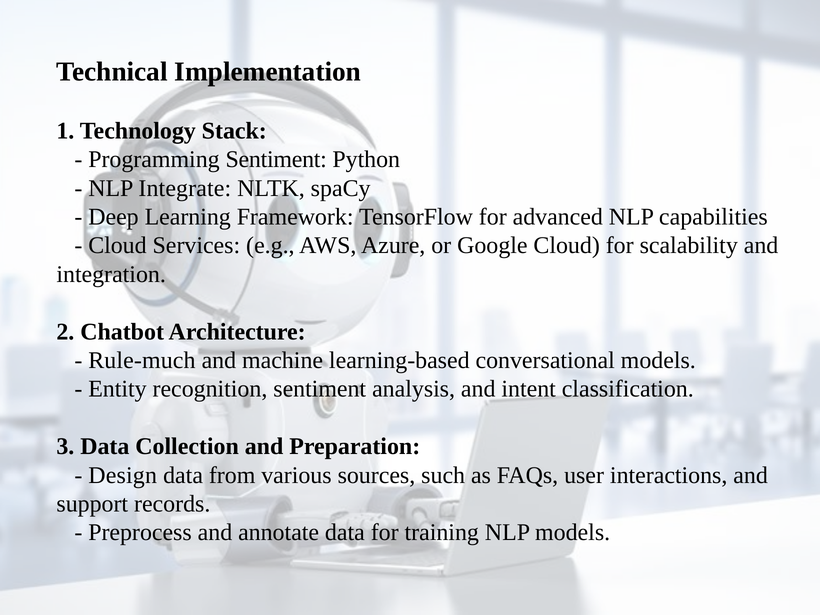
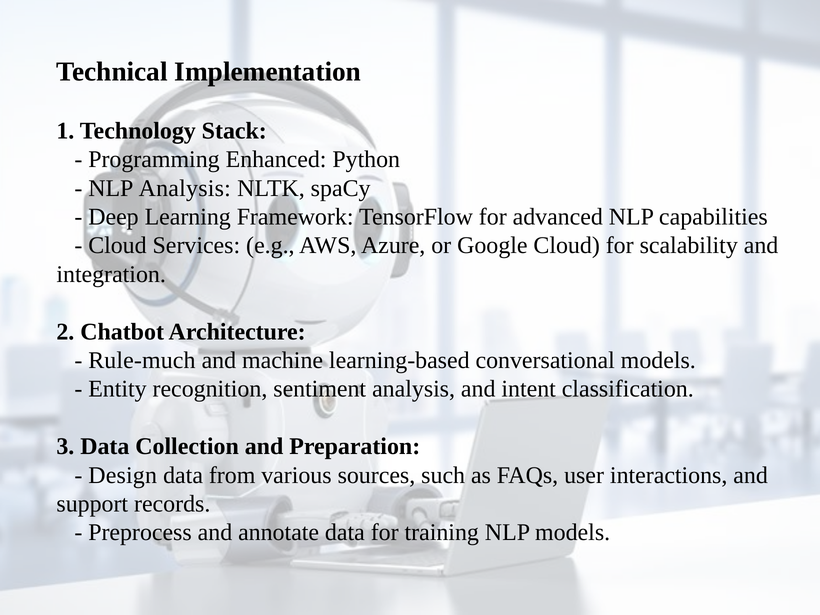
Programming Sentiment: Sentiment -> Enhanced (276, 159)
NLP Integrate: Integrate -> Analysis (185, 188)
